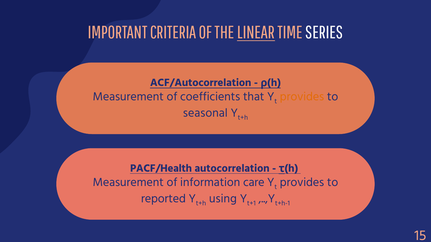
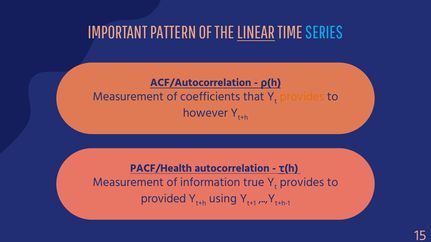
CRITERIA: CRITERIA -> PATTERN (173, 33)
SERIES colour: white -> light blue (324, 33)
seasonal: seasonal -> however (205, 113)
care: care -> true (254, 182)
reported: reported -> provided (163, 199)
